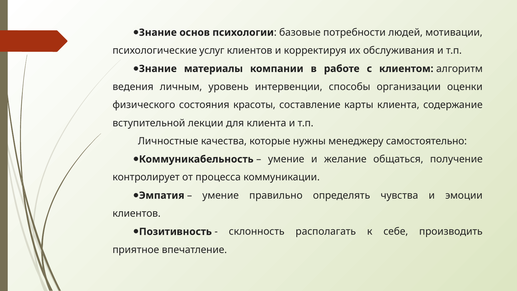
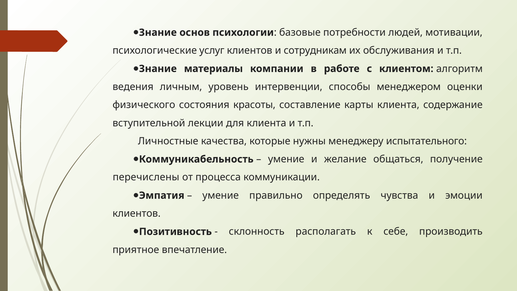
корректируя: корректируя -> сотрудникам (315, 51)
организации: организации -> менеджером (409, 87)
самостоятельно: самостоятельно -> испытательного (426, 141)
контролирует: контролирует -> перечислены (146, 177)
